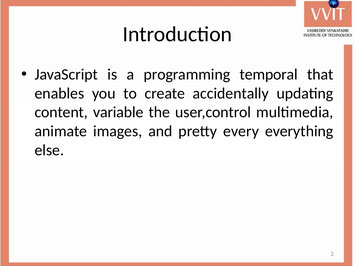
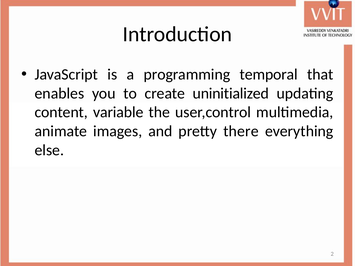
accidentally: accidentally -> uninitialized (231, 93)
every: every -> there (241, 131)
